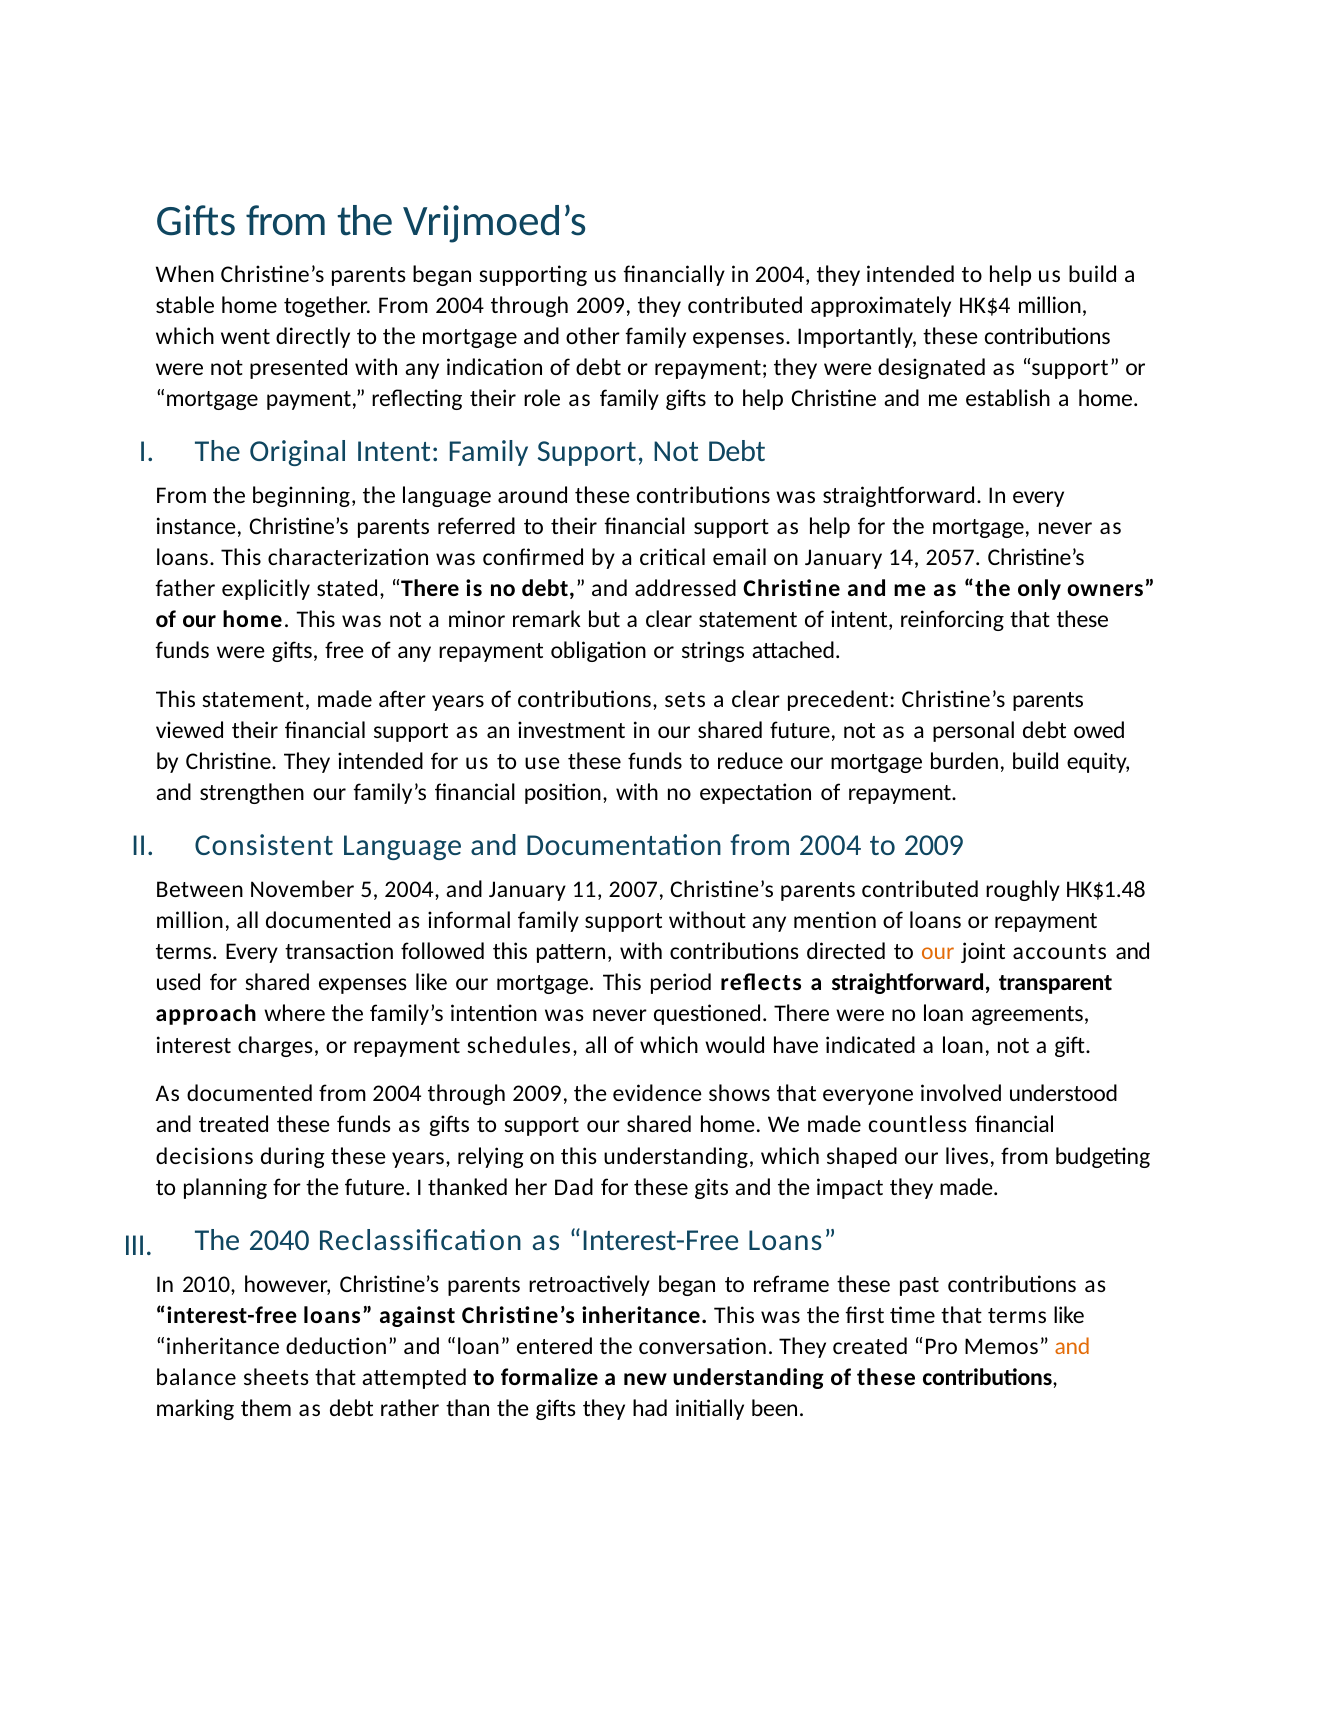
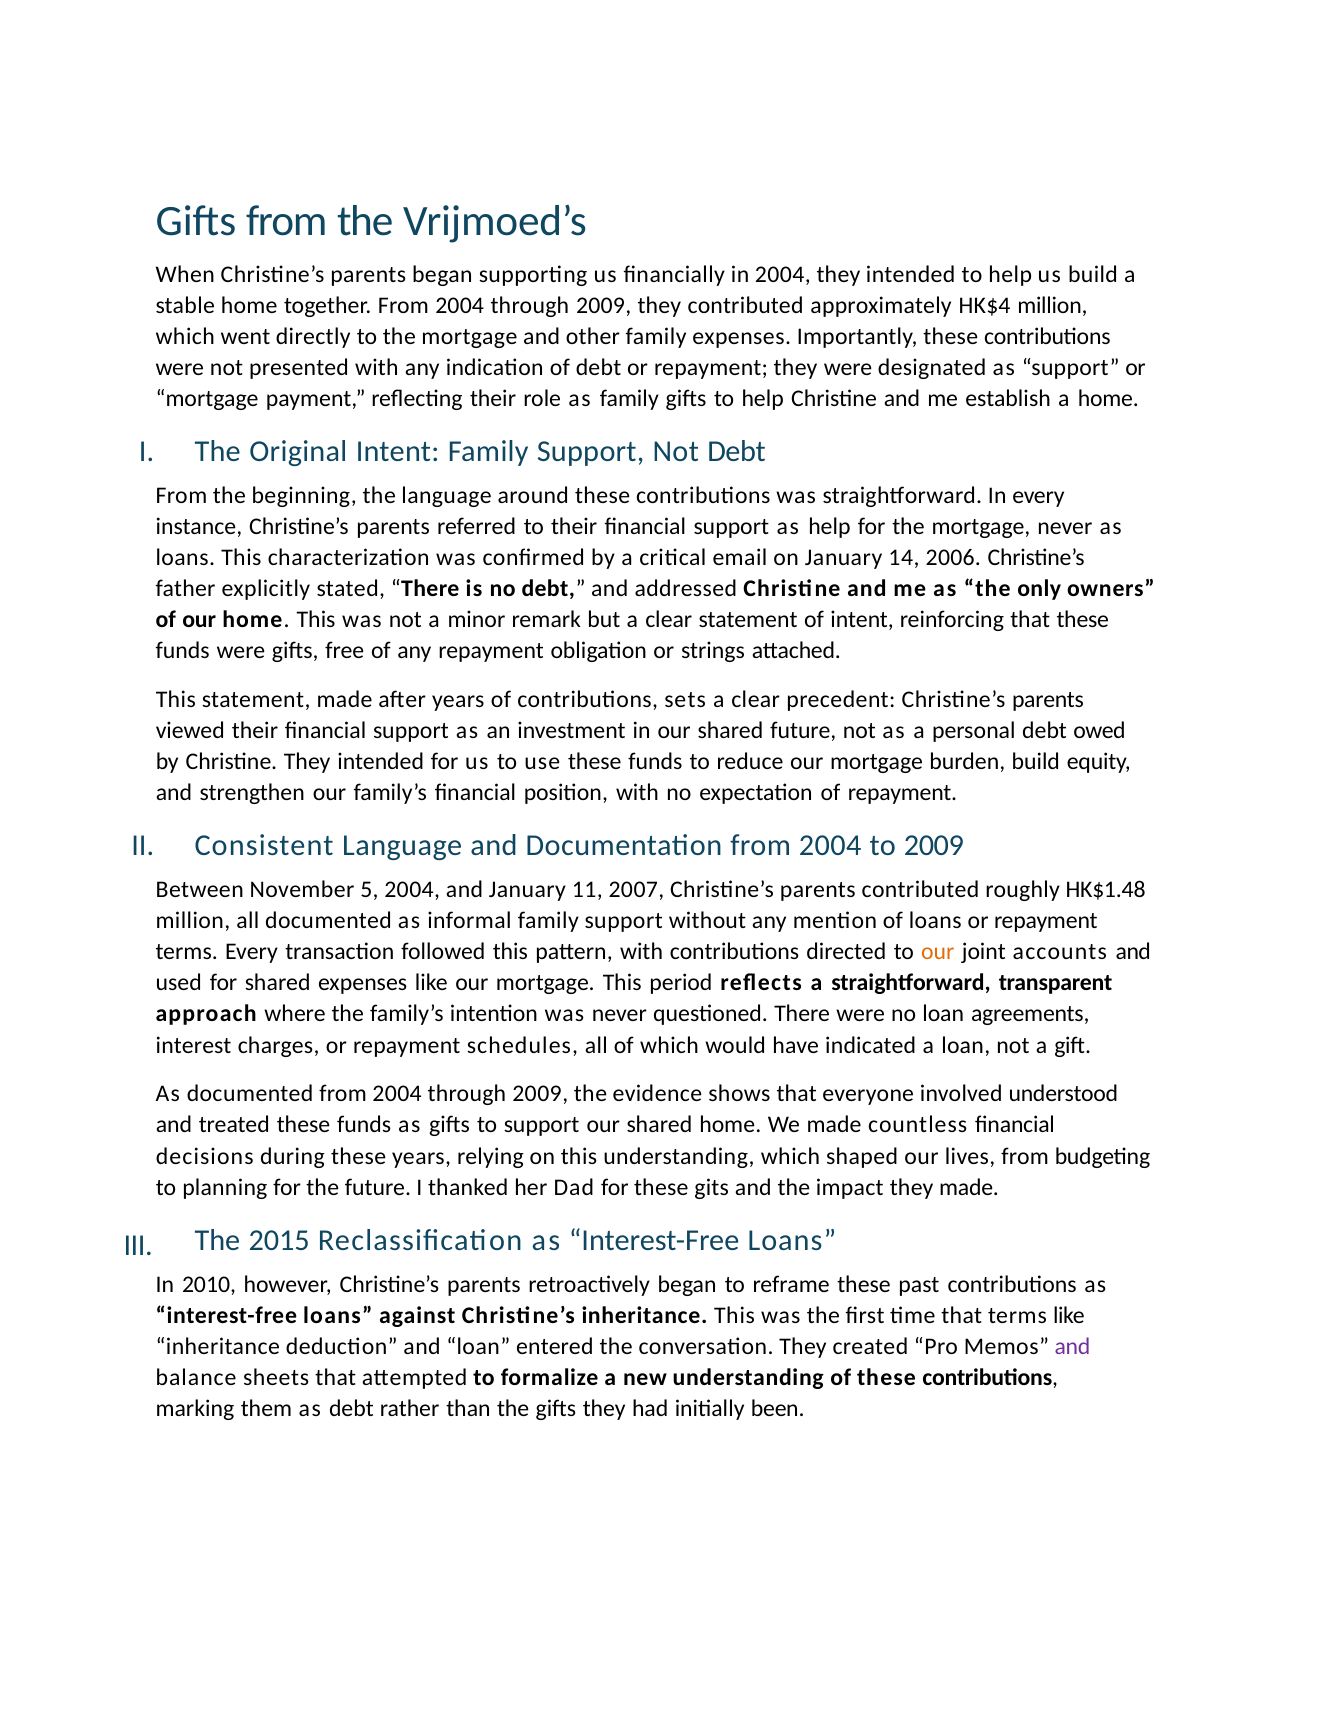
2057: 2057 -> 2006 (953, 558)
2040: 2040 -> 2015 (279, 1241)
and colour: orange -> purple (1073, 1347)
